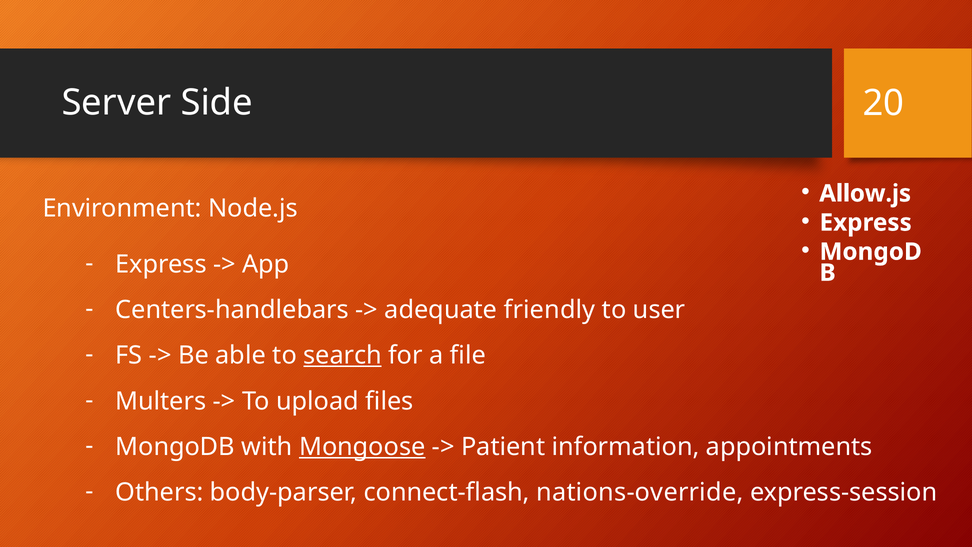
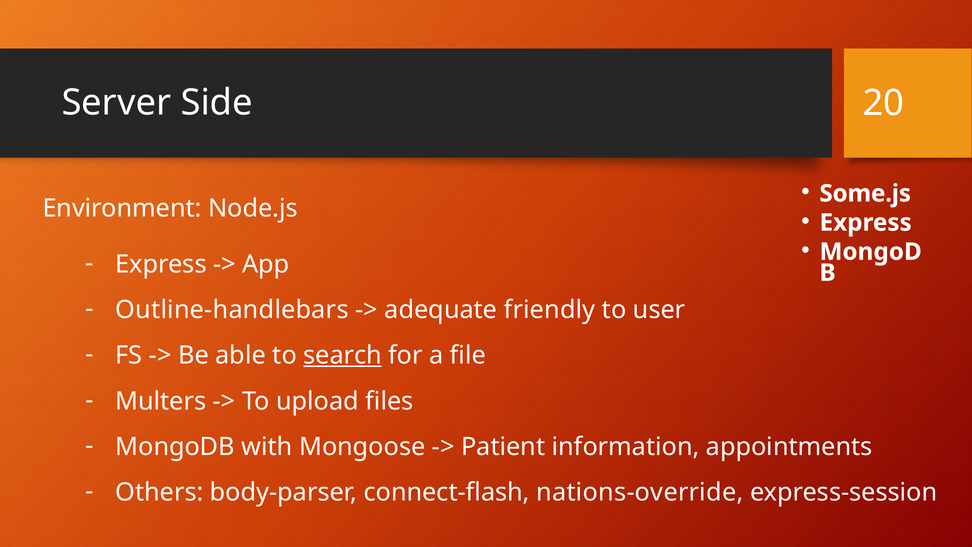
Allow.js: Allow.js -> Some.js (865, 193)
Centers-handlebars: Centers-handlebars -> Outline-handlebars (232, 310)
Mongoose underline: present -> none (362, 447)
